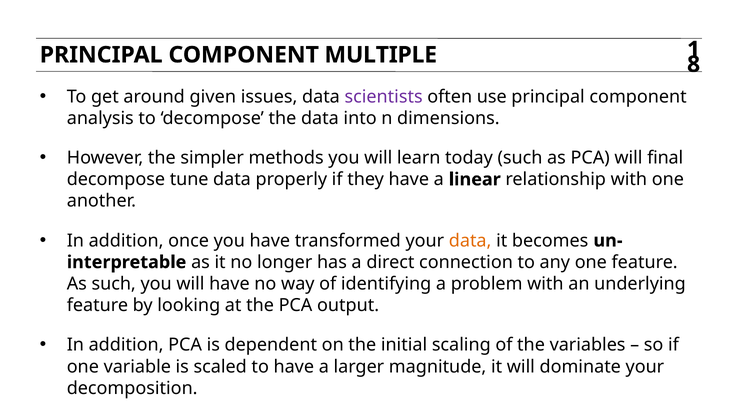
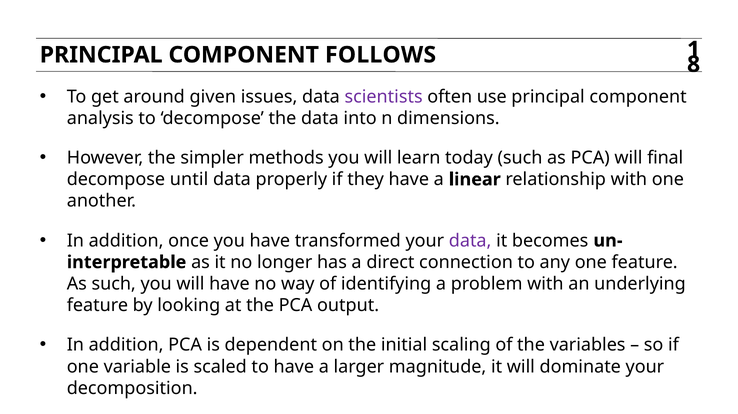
MULTIPLE: MULTIPLE -> FOLLOWS (381, 55)
tune: tune -> until (189, 180)
data colour: orange -> purple (470, 241)
